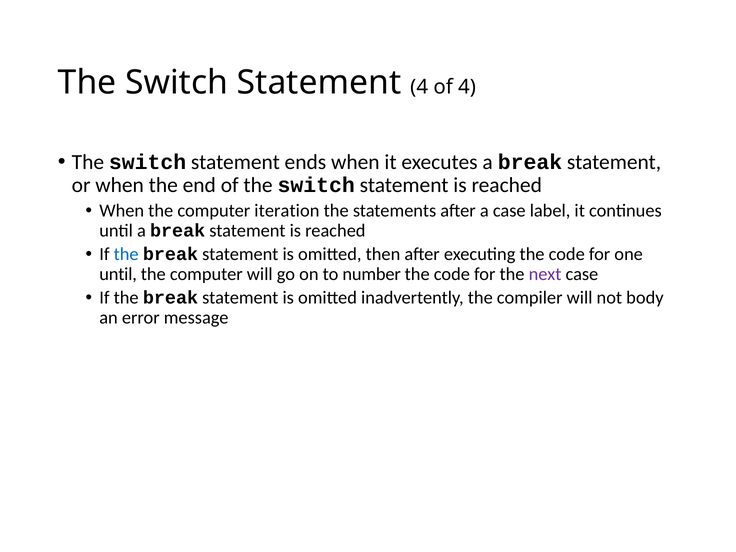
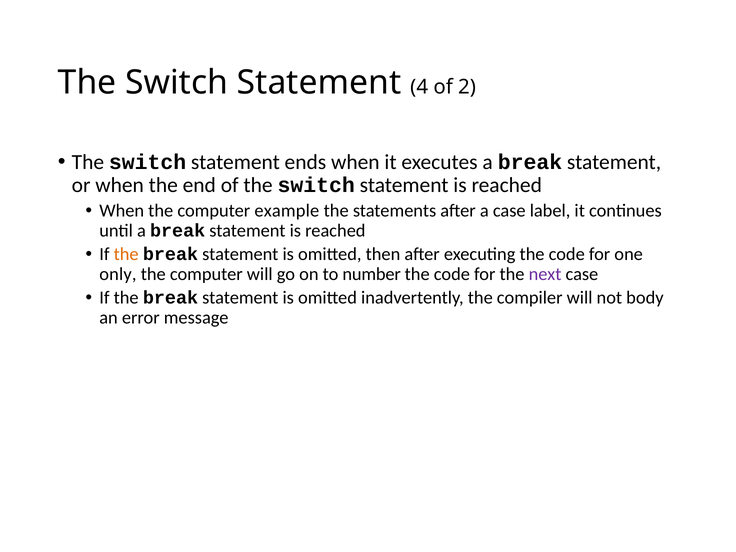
of 4: 4 -> 2 (467, 87)
iteration: iteration -> example (287, 211)
the colour: blue -> orange (126, 254)
until: until -> only (118, 274)
